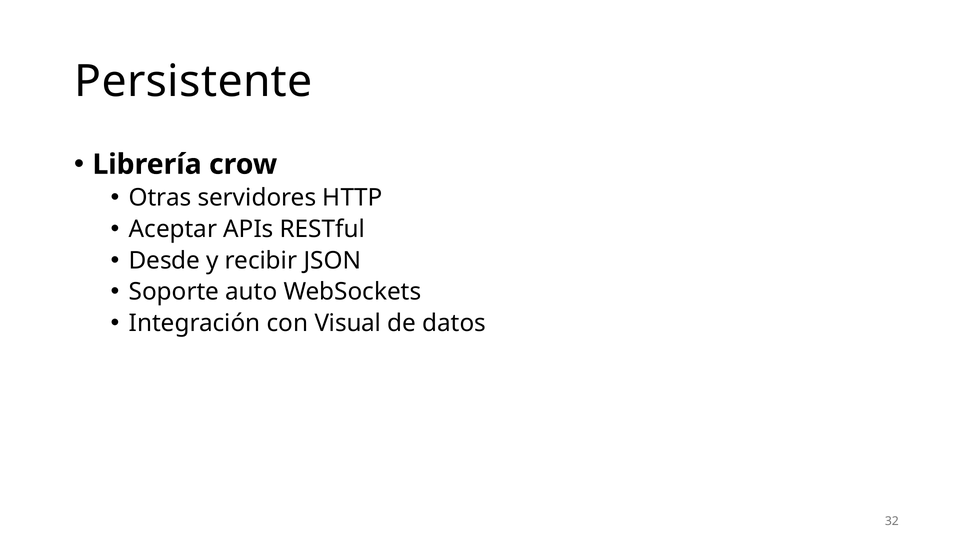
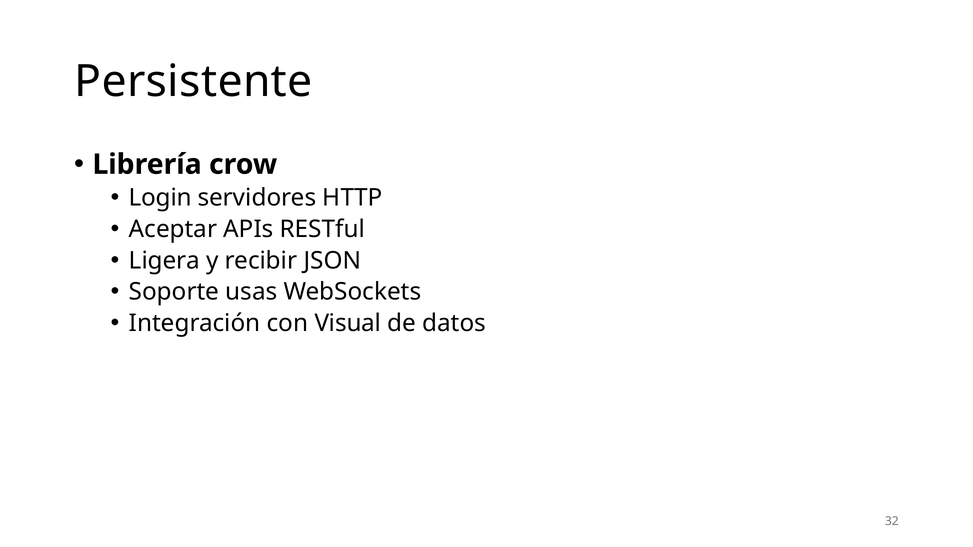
Otras: Otras -> Login (160, 198)
Desde: Desde -> Ligera (164, 261)
auto: auto -> usas (251, 292)
